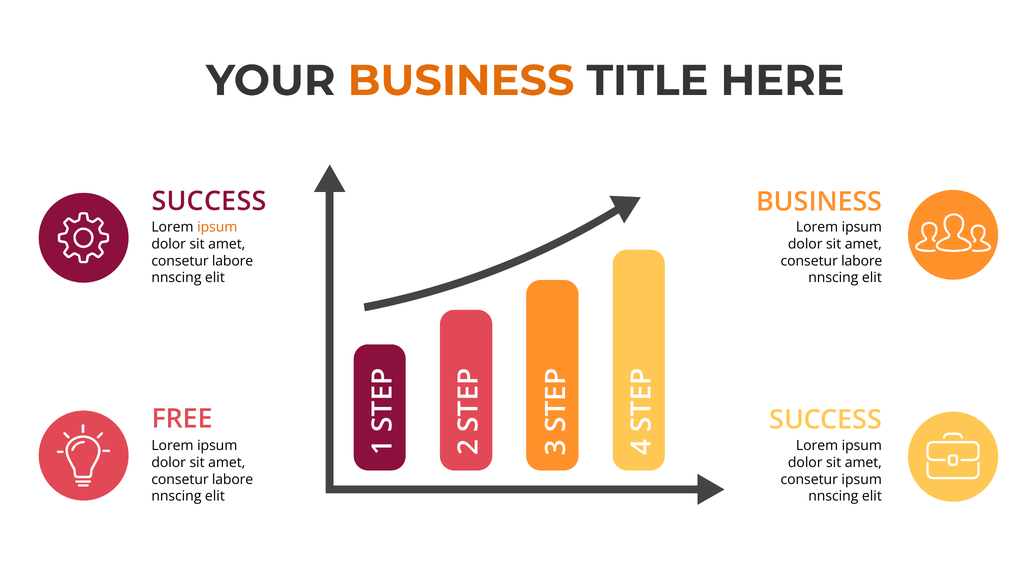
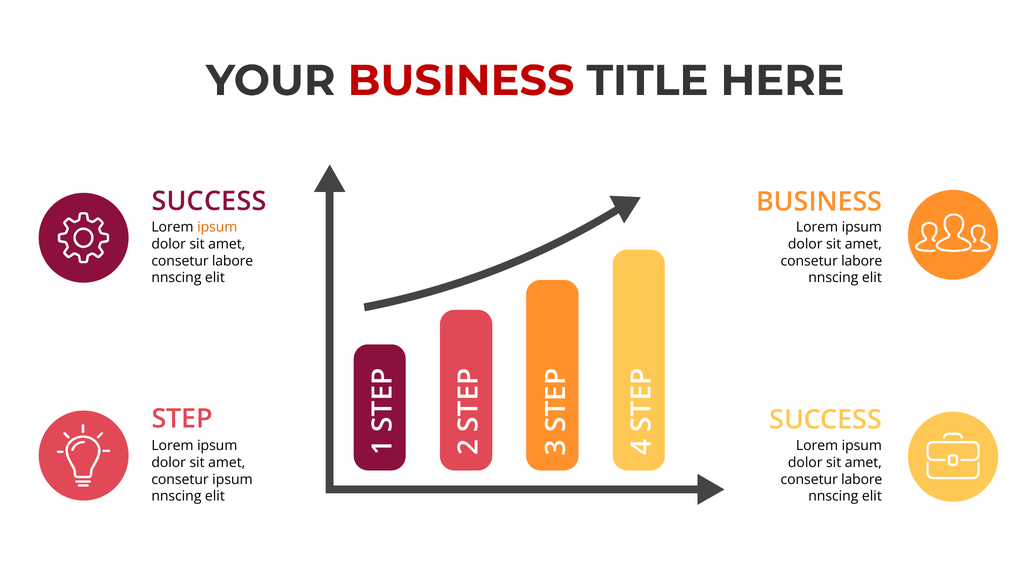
BUSINESS colour: orange -> red (461, 81)
FREE: FREE -> STEP (182, 419)
labore: labore -> ipsum (232, 480)
ipsum: ipsum -> labore (862, 480)
